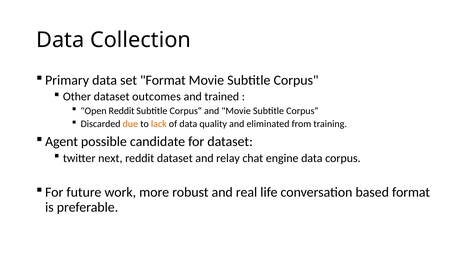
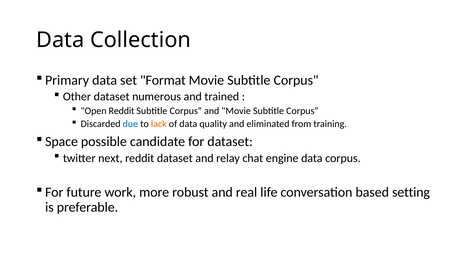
outcomes: outcomes -> numerous (157, 97)
due colour: orange -> blue (130, 124)
Agent: Agent -> Space (62, 142)
based format: format -> setting (411, 192)
